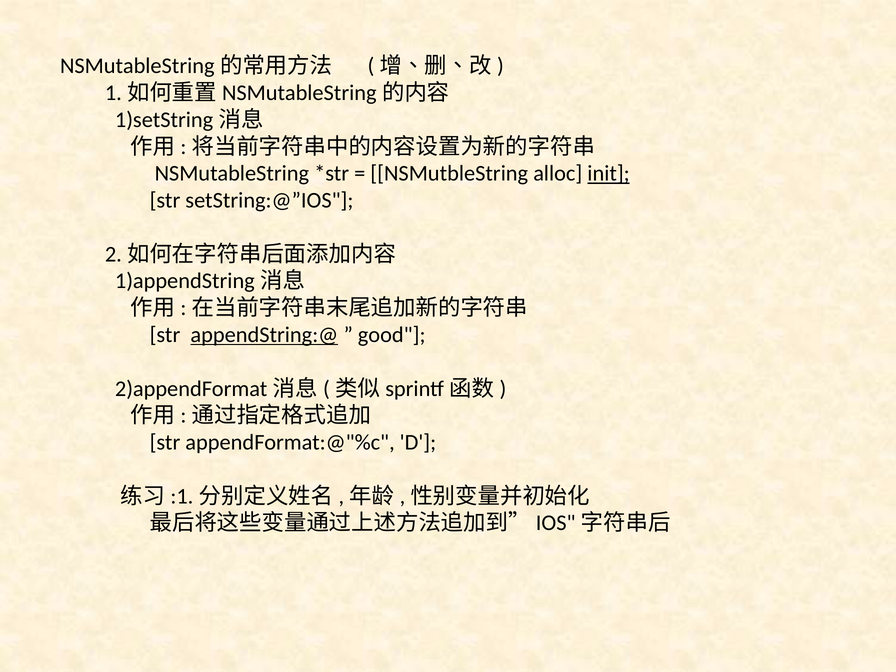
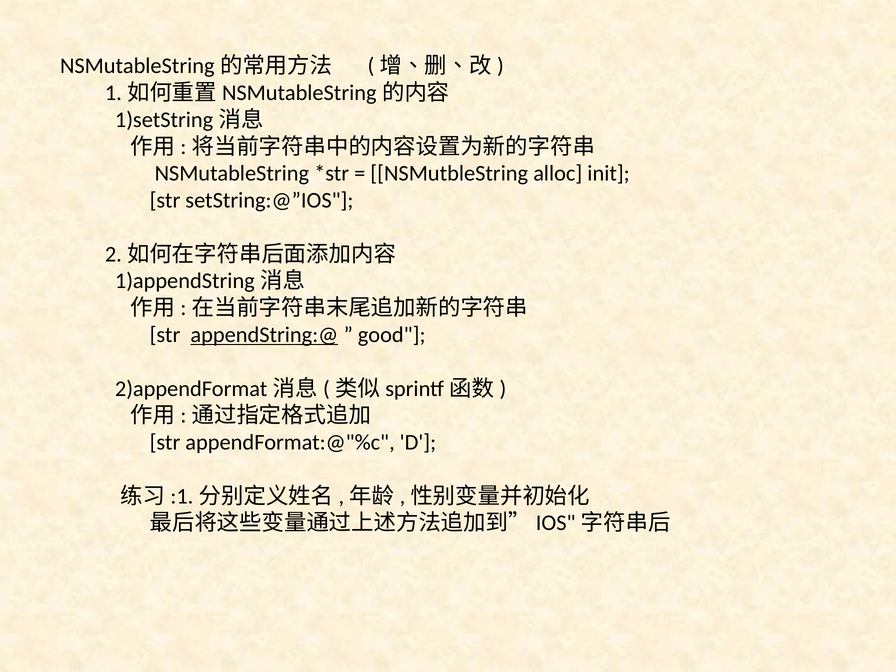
init underline: present -> none (609, 174)
